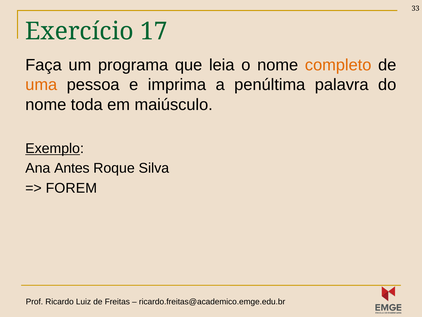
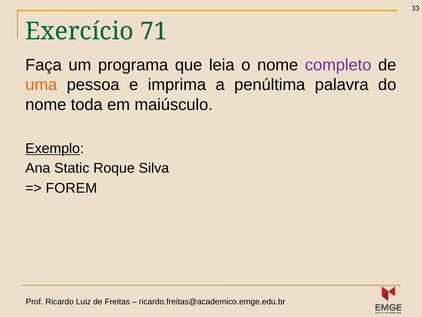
17: 17 -> 71 (154, 31)
completo colour: orange -> purple (338, 65)
Antes: Antes -> Static (72, 168)
